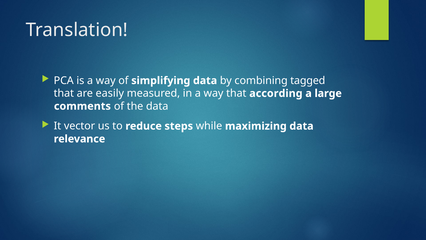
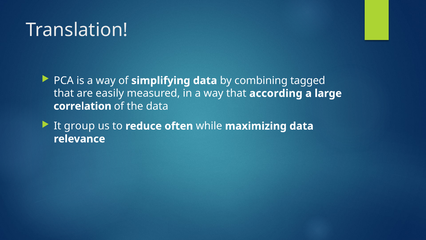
comments: comments -> correlation (83, 106)
vector: vector -> group (79, 126)
steps: steps -> often (179, 126)
